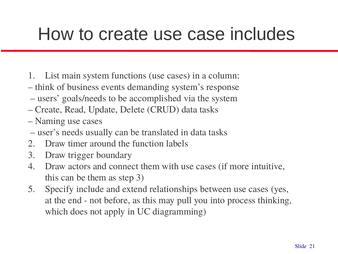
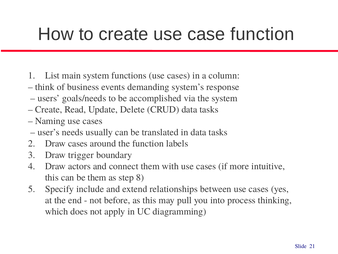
case includes: includes -> function (262, 34)
Draw timer: timer -> cases (78, 143)
step 3: 3 -> 8 (140, 177)
